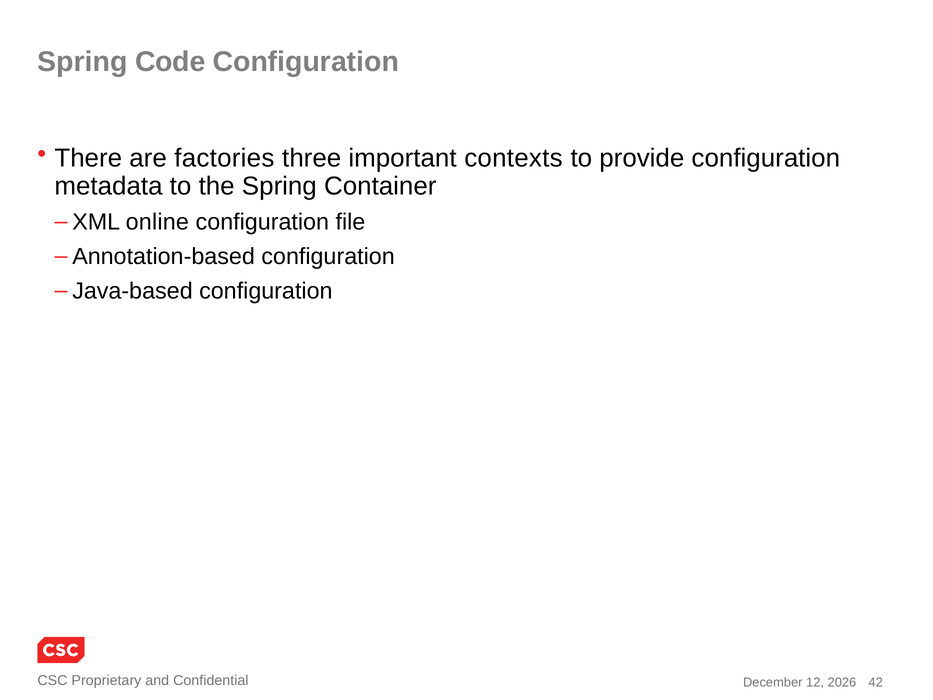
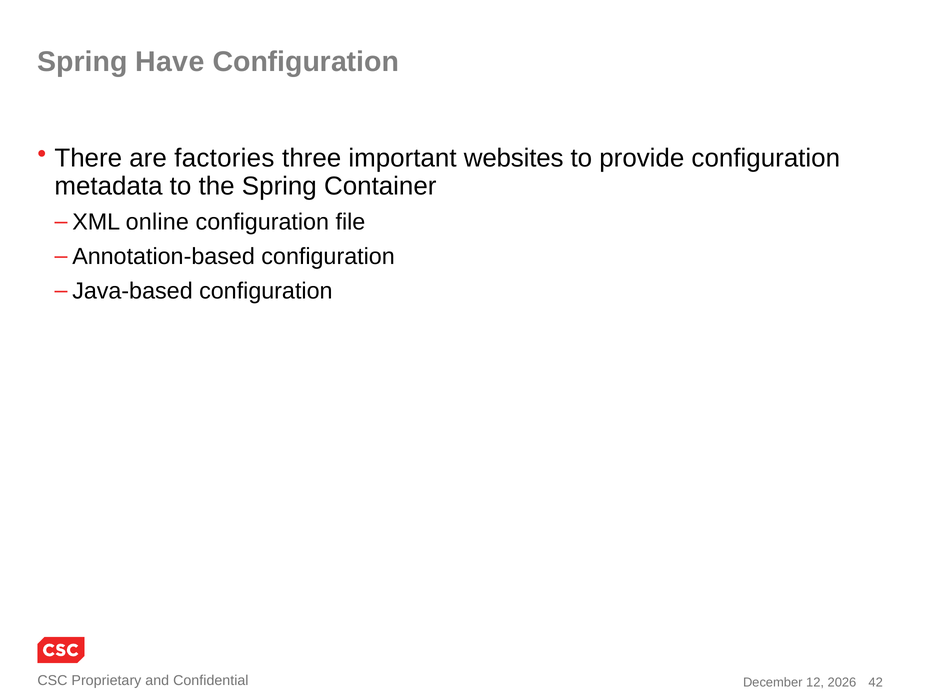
Code: Code -> Have (170, 62)
contexts: contexts -> websites (514, 158)
